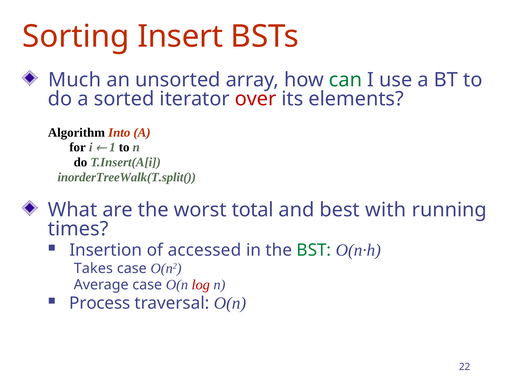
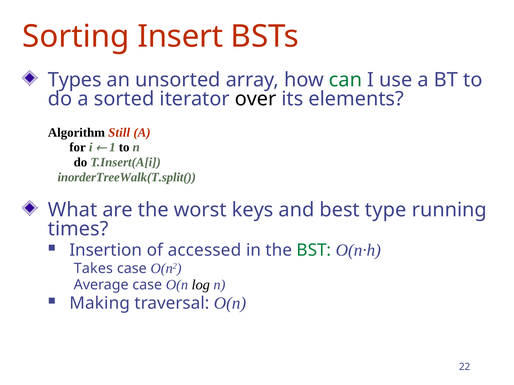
Much: Much -> Types (75, 80)
over colour: red -> black (256, 99)
Into: Into -> Still (119, 133)
total: total -> keys (253, 210)
with: with -> type (386, 210)
log colour: red -> black (201, 285)
Process: Process -> Making (100, 304)
